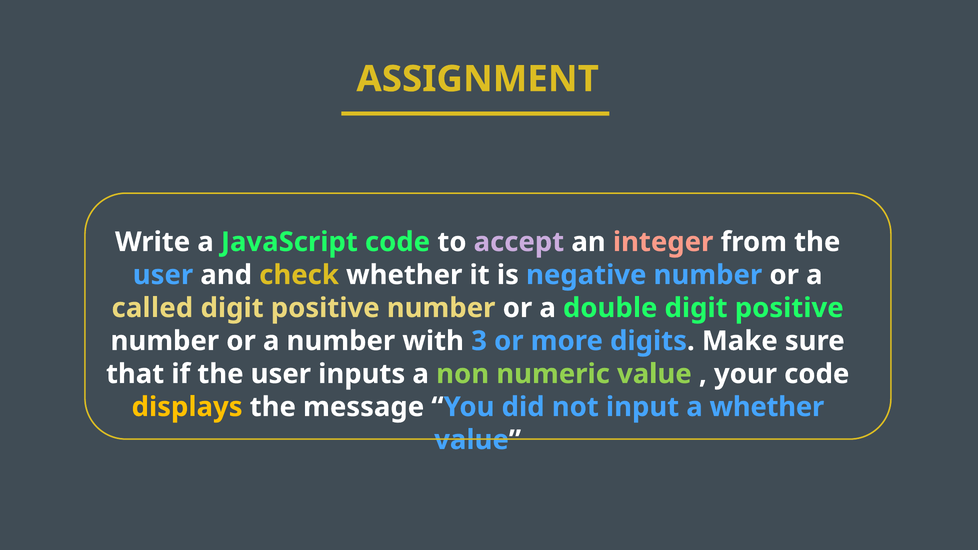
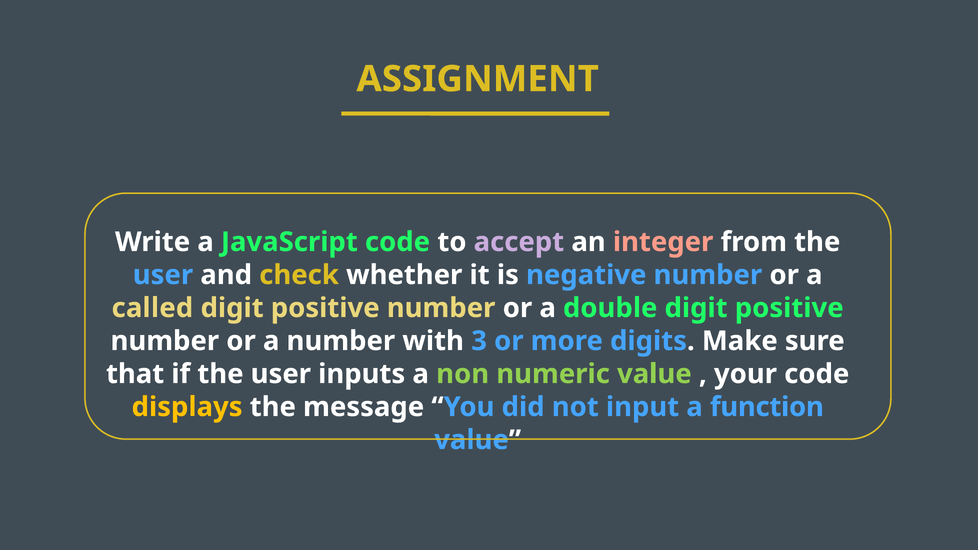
a whether: whether -> function (767, 407)
